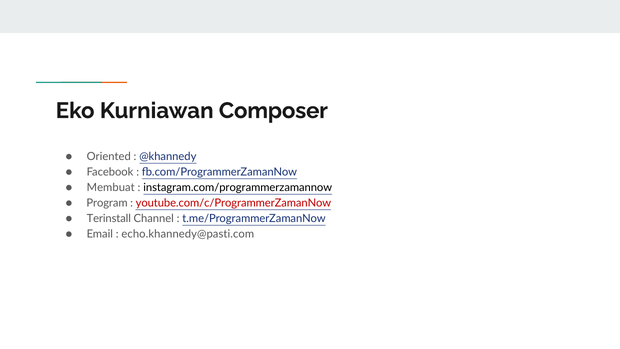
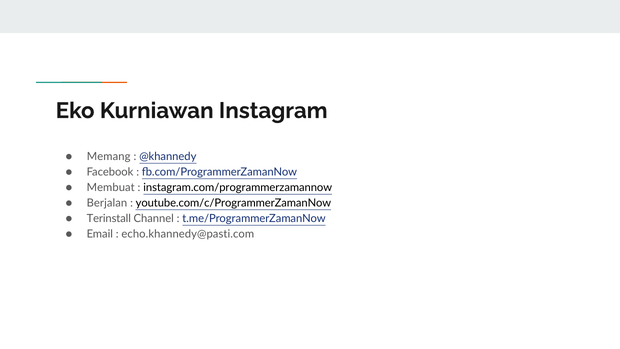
Composer: Composer -> Instagram (273, 111)
Oriented: Oriented -> Memang (109, 157)
Program: Program -> Berjalan (107, 203)
youtube.com/c/ProgrammerZamanNow colour: red -> black (233, 203)
